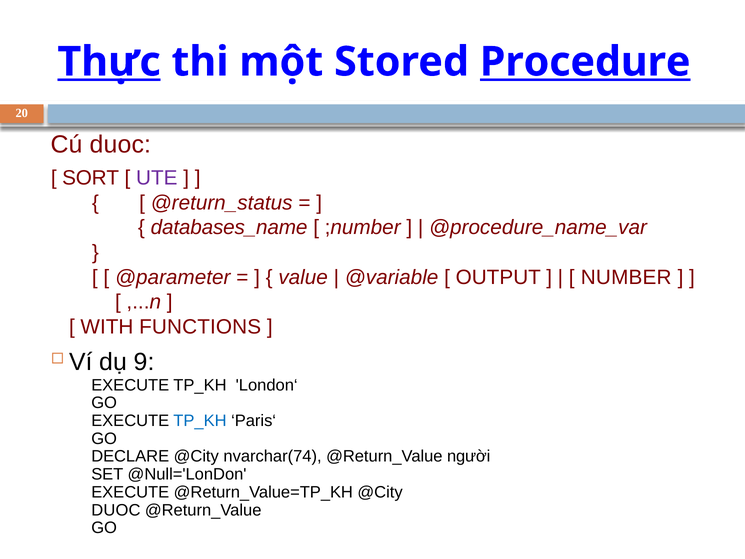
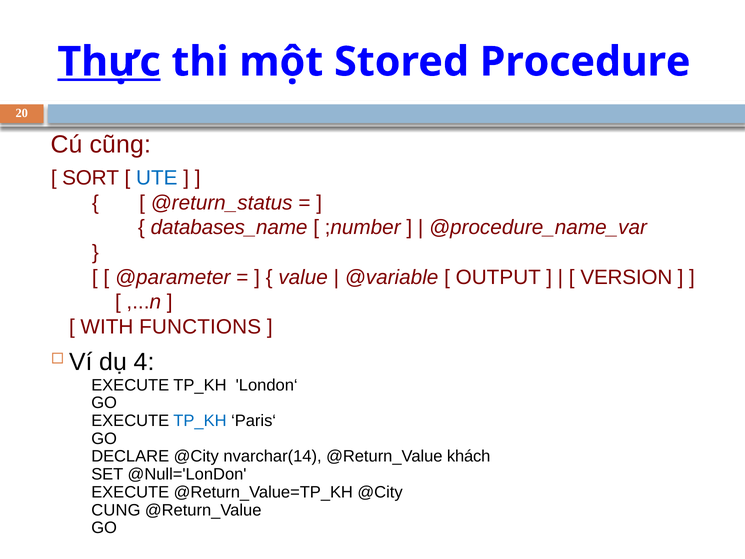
Procedure underline: present -> none (585, 62)
Cú duoc: duoc -> cũng (120, 145)
UTE colour: purple -> blue (157, 178)
NUMBER: NUMBER -> VERSION (626, 277)
9: 9 -> 4 (144, 362)
nvarchar(74: nvarchar(74 -> nvarchar(14 (273, 456)
người: người -> khách (469, 456)
DUOC: DUOC -> CUNG (116, 510)
